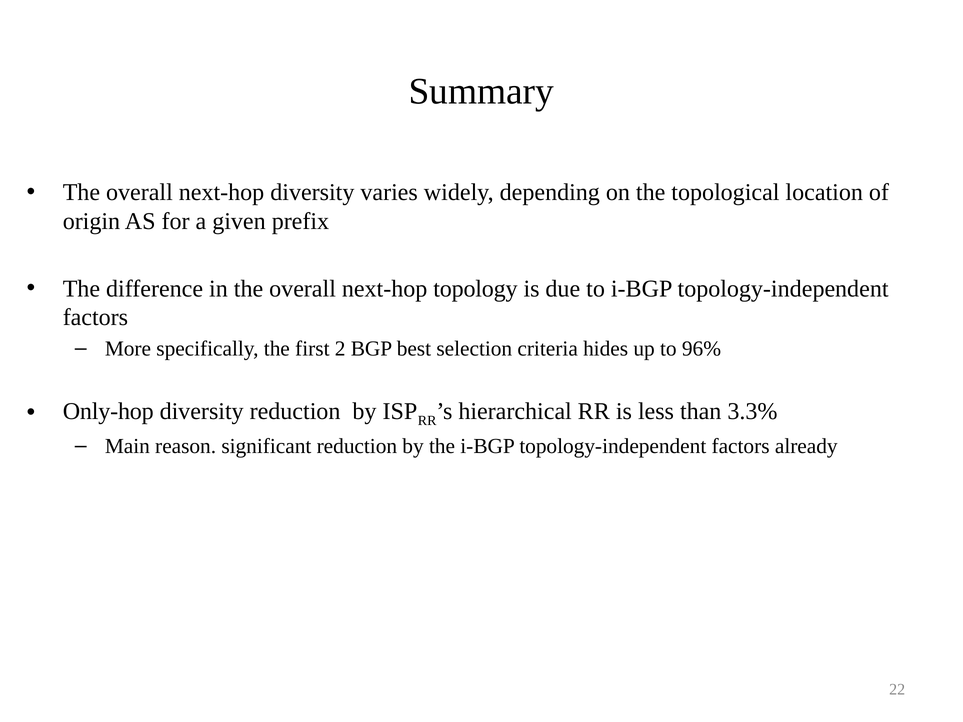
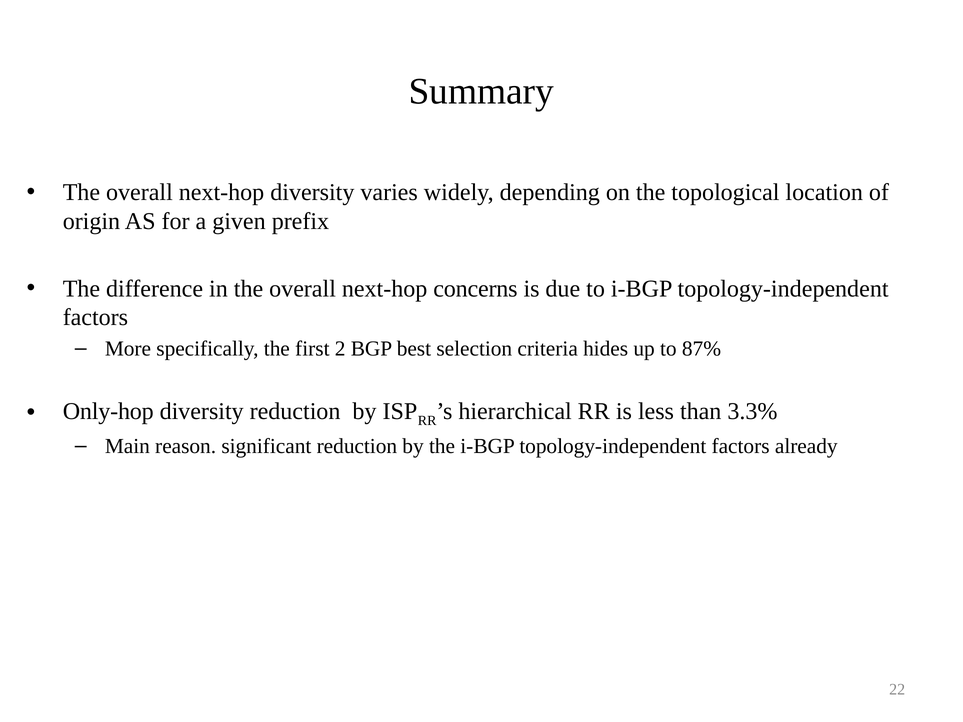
topology: topology -> concerns (475, 289)
96%: 96% -> 87% (702, 349)
